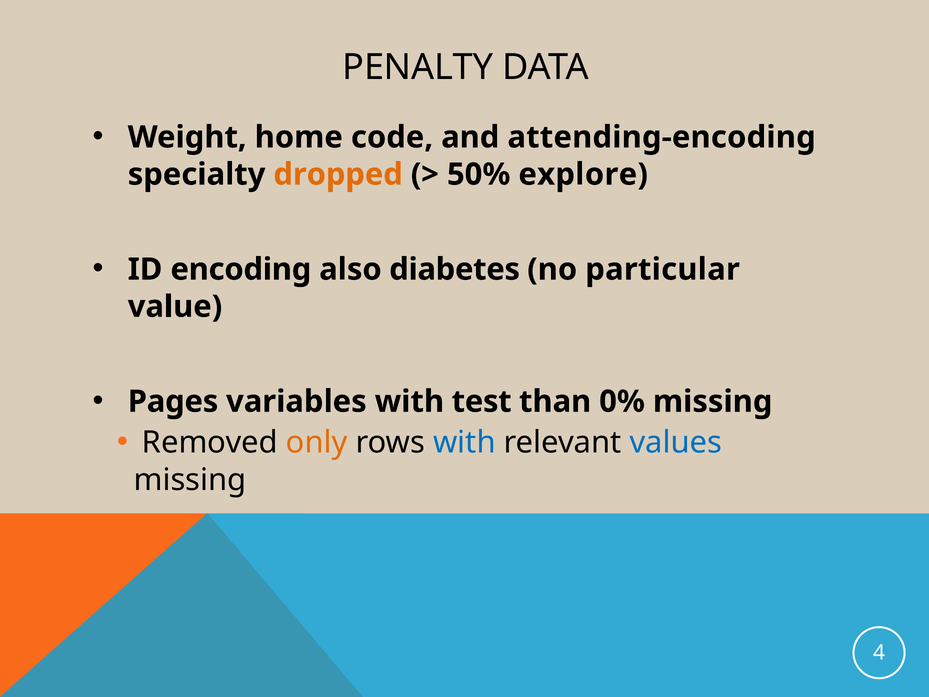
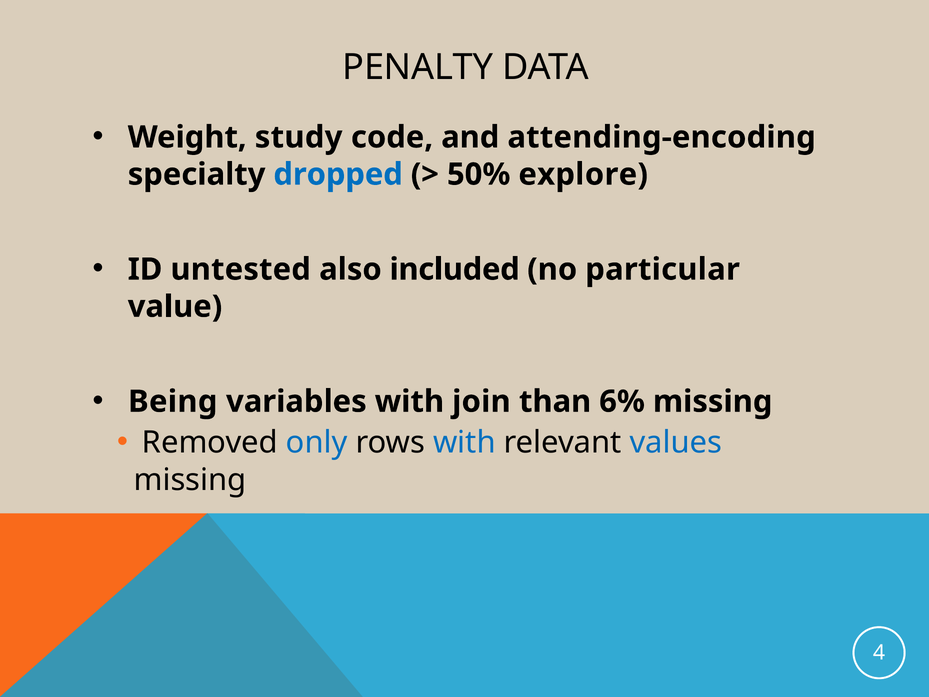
home: home -> study (299, 137)
dropped colour: orange -> blue (338, 174)
encoding: encoding -> untested (241, 269)
diabetes: diabetes -> included (455, 269)
Pages: Pages -> Being (173, 401)
test: test -> join (481, 401)
0%: 0% -> 6% (622, 401)
only colour: orange -> blue (317, 442)
